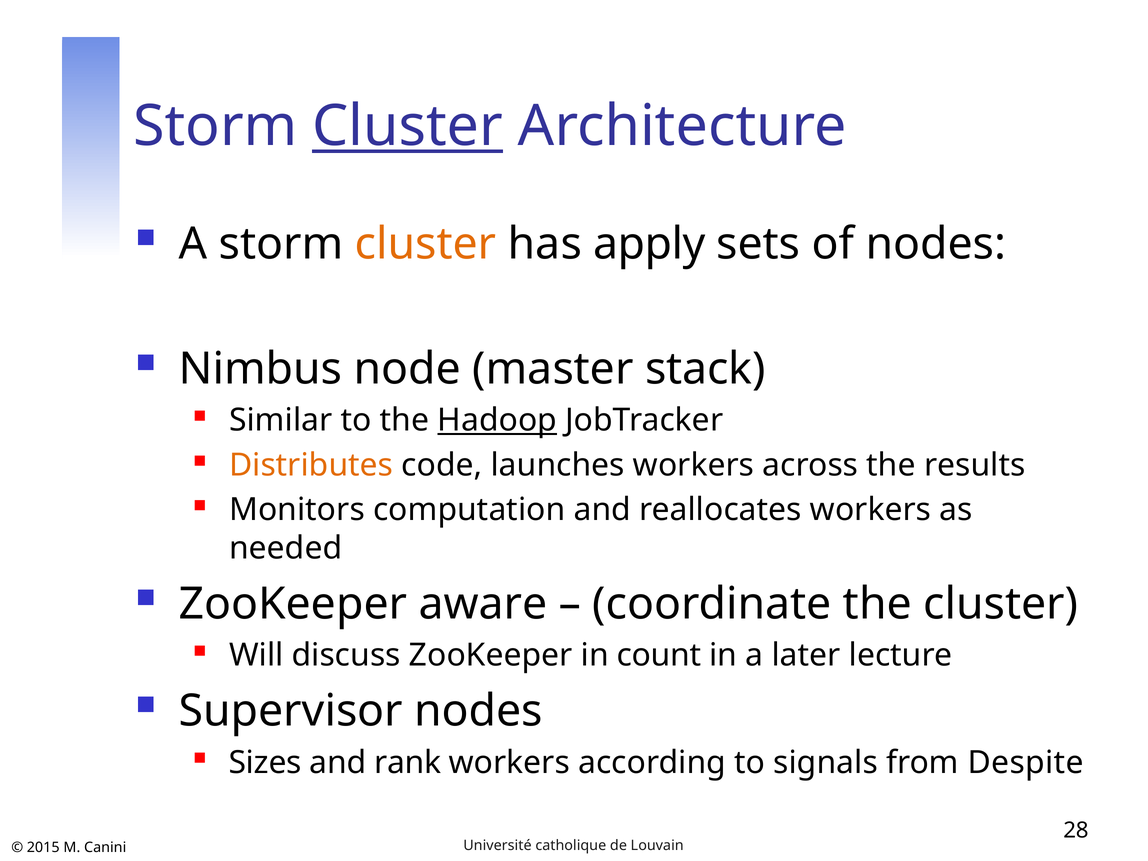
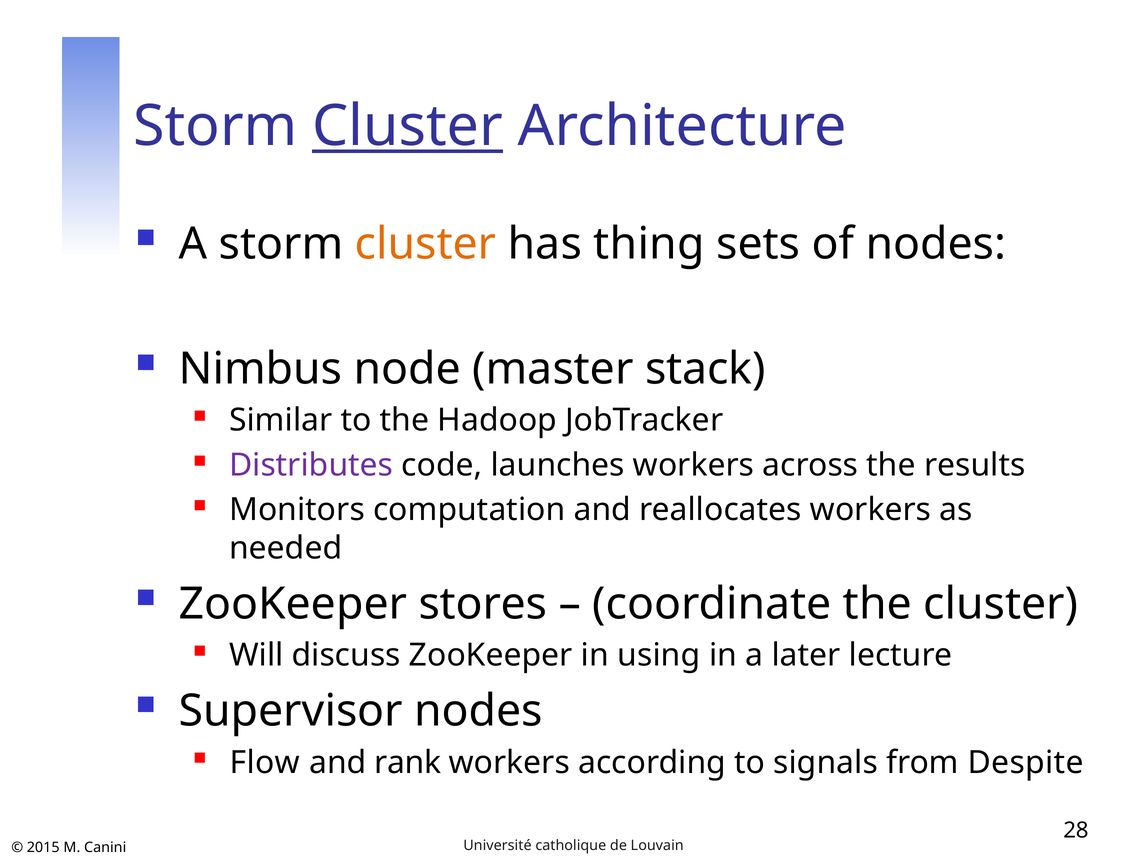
apply: apply -> thing (649, 244)
Hadoop underline: present -> none (497, 420)
Distributes colour: orange -> purple (311, 465)
aware: aware -> stores (483, 604)
count: count -> using (659, 655)
Sizes: Sizes -> Flow (265, 762)
